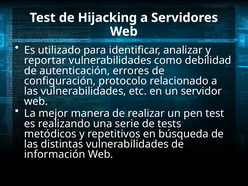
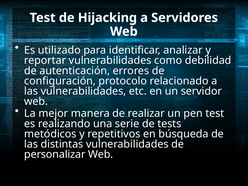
información: información -> personalizar (55, 154)
